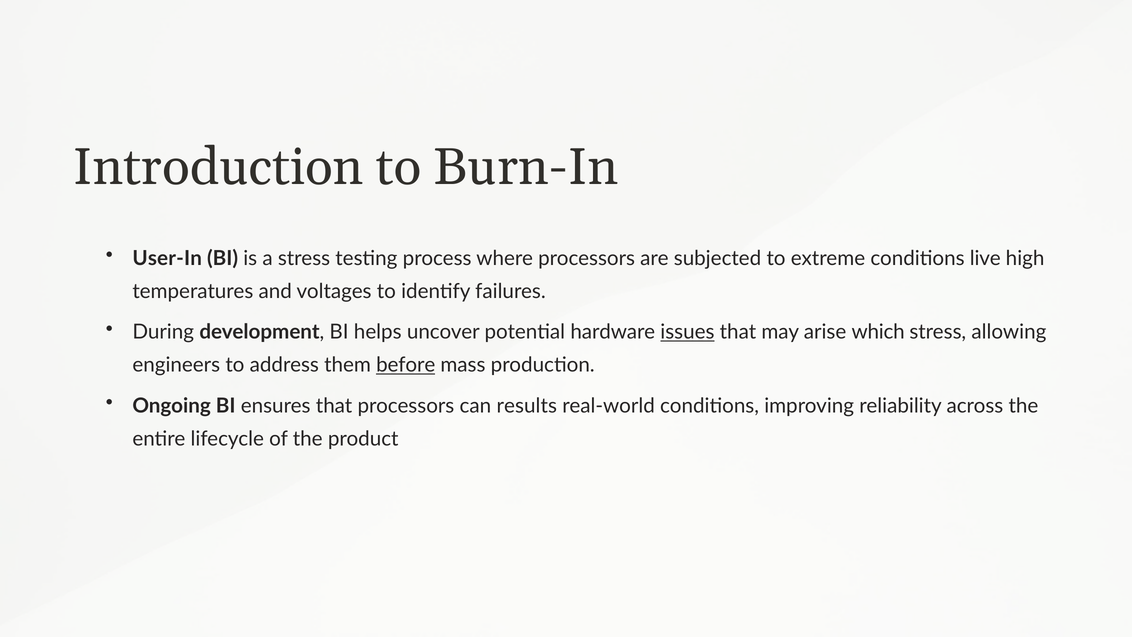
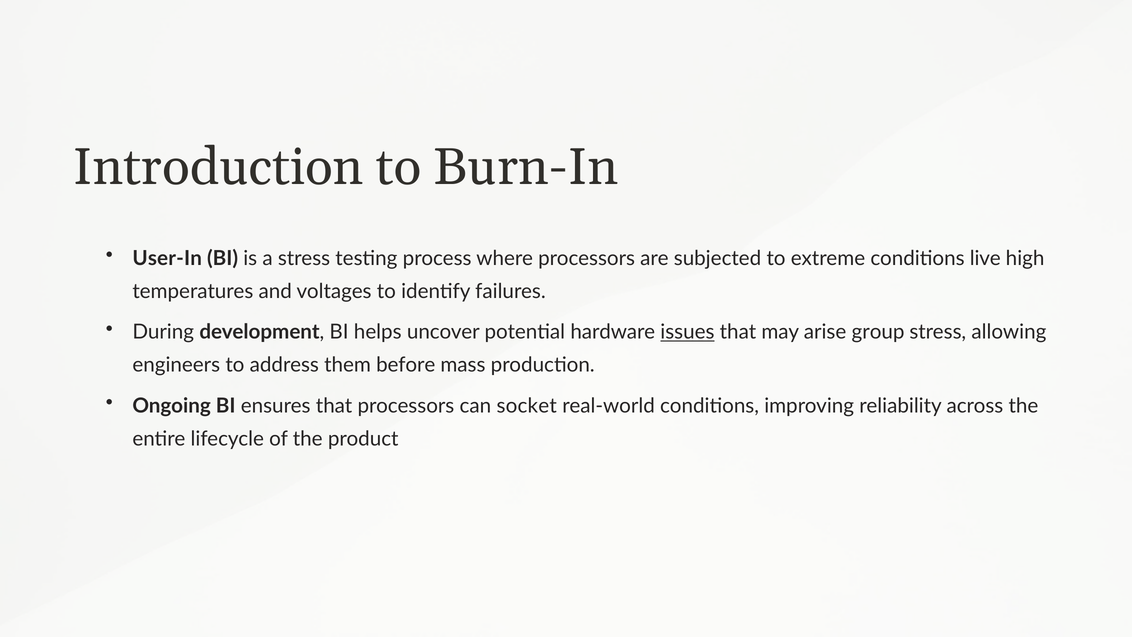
which: which -> group (878, 332)
before underline: present -> none (406, 365)
results: results -> socket (527, 406)
